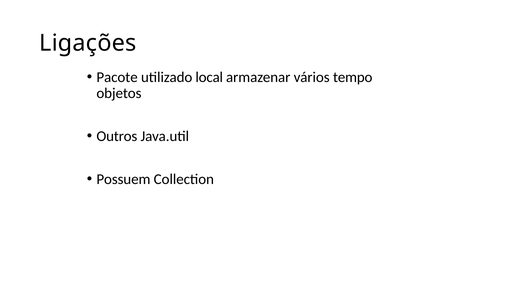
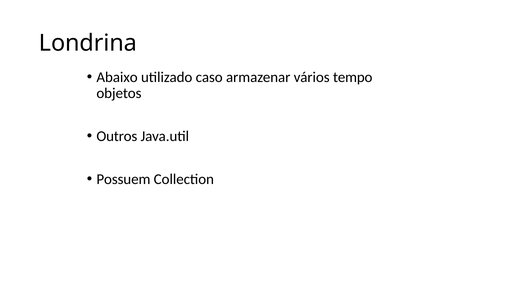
Ligações: Ligações -> Londrina (88, 43)
Pacote: Pacote -> Abaixo (117, 77)
local: local -> caso (209, 77)
